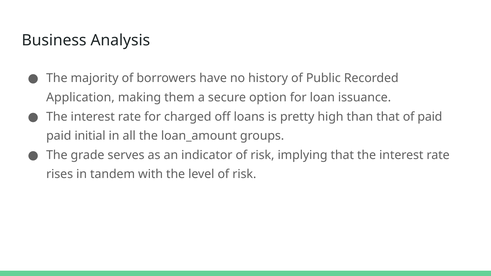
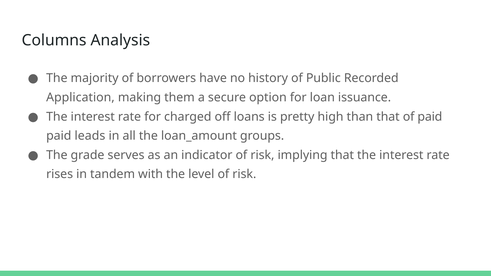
Business: Business -> Columns (54, 40)
initial: initial -> leads (90, 136)
